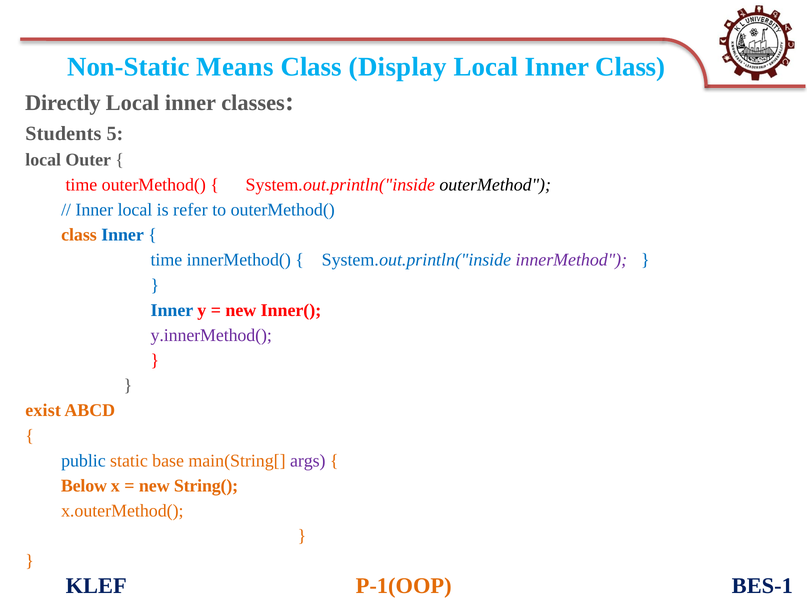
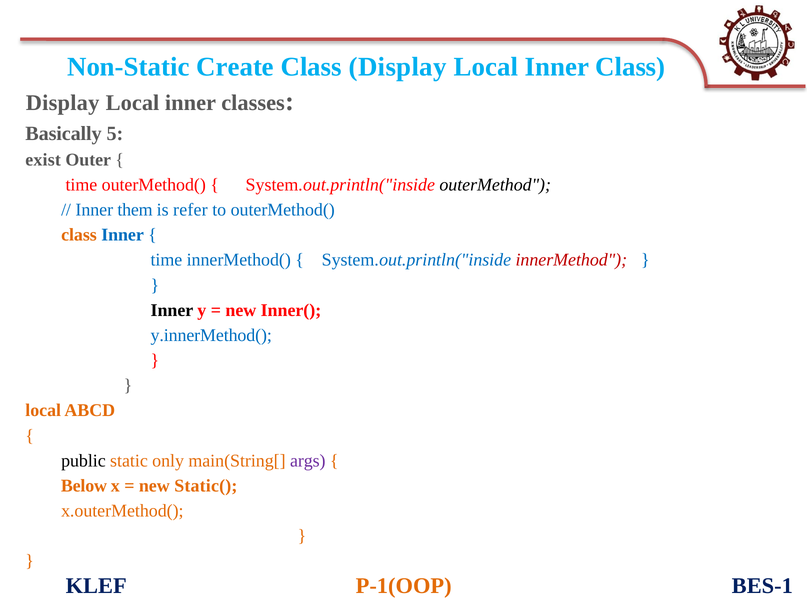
Means: Means -> Create (235, 67)
Directly: Directly -> Display (63, 103)
Students: Students -> Basically (63, 133)
local: local -> exist (43, 160)
Inner local: local -> them (135, 210)
innerMethod colour: purple -> red (571, 260)
Inner colour: blue -> black (172, 310)
y.innerMethod( colour: purple -> blue (211, 335)
exist: exist -> local (43, 411)
public colour: blue -> black (83, 461)
base: base -> only (168, 461)
String(: String( -> Static( (206, 486)
